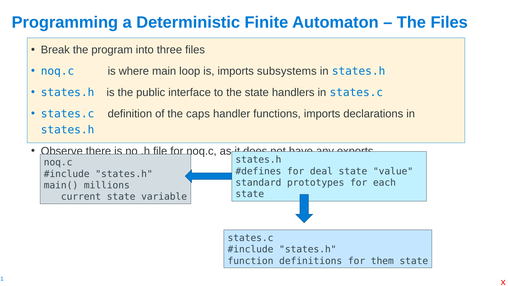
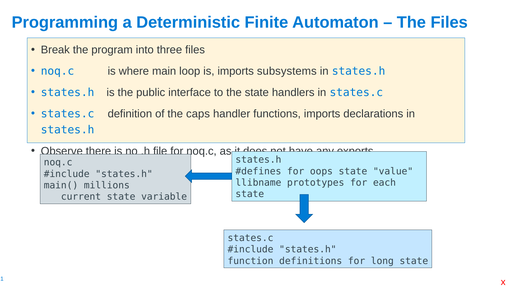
deal: deal -> oops (321, 171)
standard: standard -> llibname (258, 183)
them: them -> long (382, 261)
